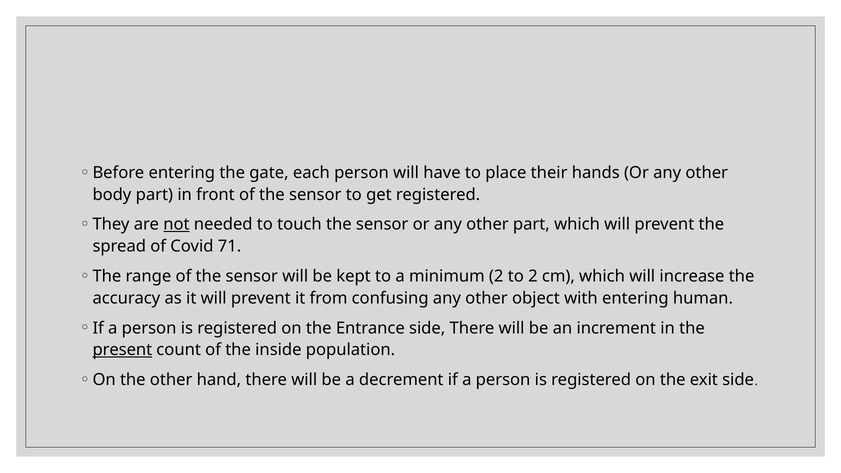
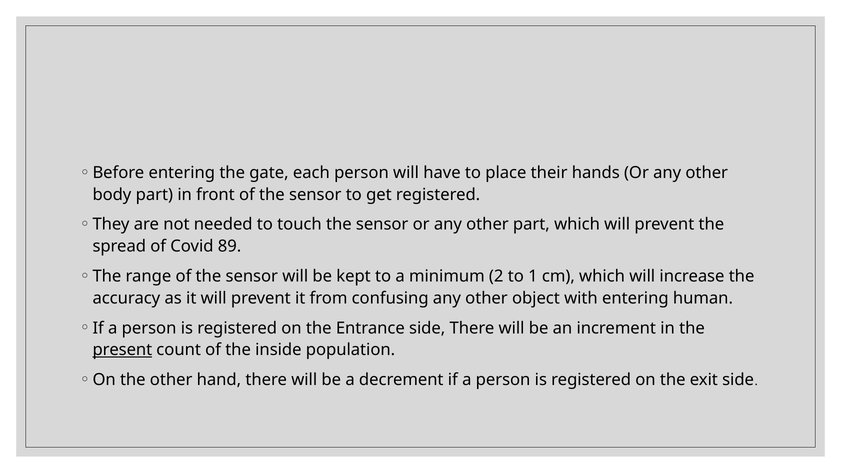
not underline: present -> none (176, 224)
71: 71 -> 89 (230, 246)
to 2: 2 -> 1 (533, 276)
